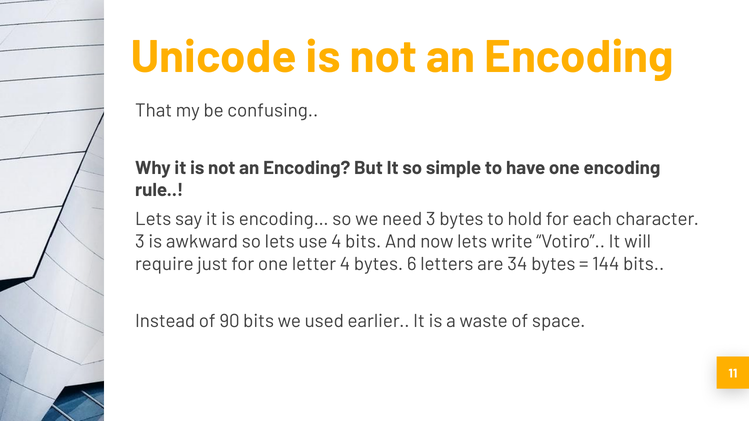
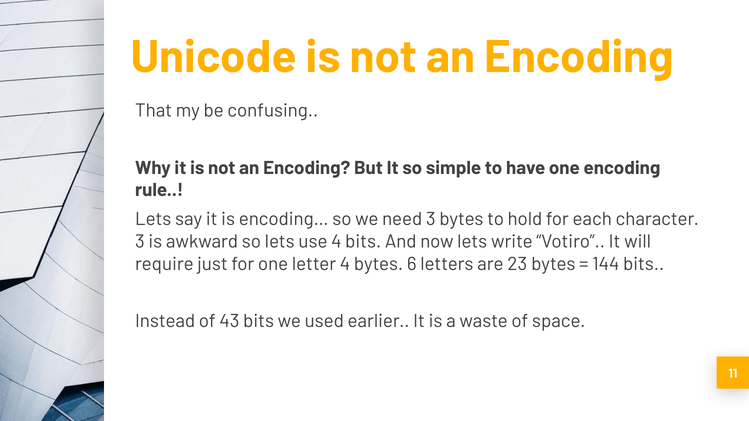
34: 34 -> 23 (517, 264)
90: 90 -> 43 (229, 322)
